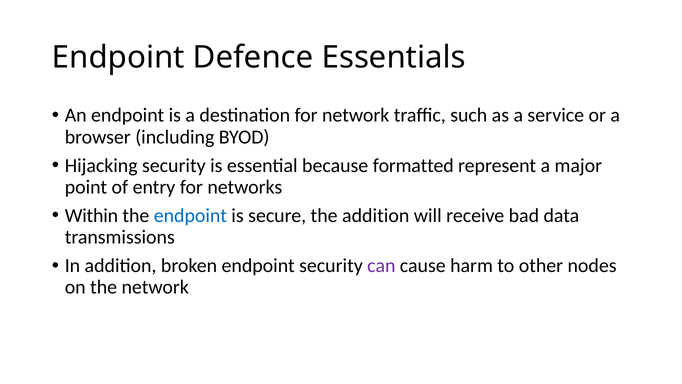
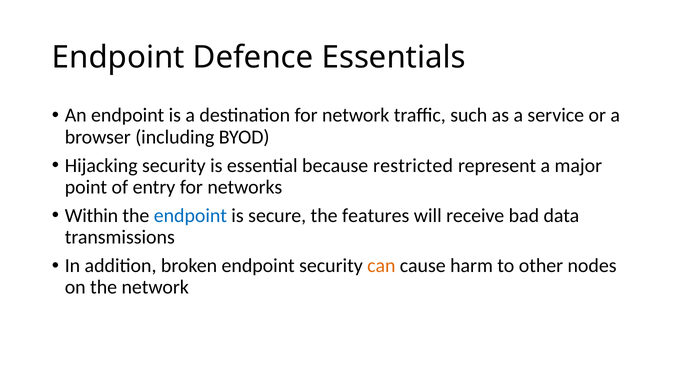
formatted: formatted -> restricted (413, 165)
the addition: addition -> features (376, 215)
can colour: purple -> orange (381, 266)
